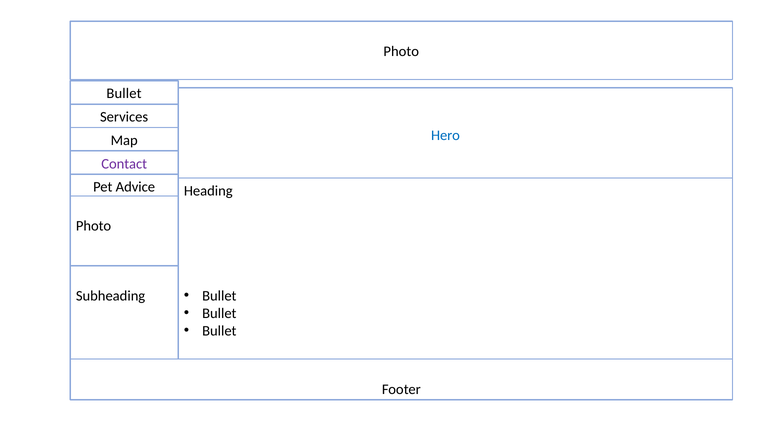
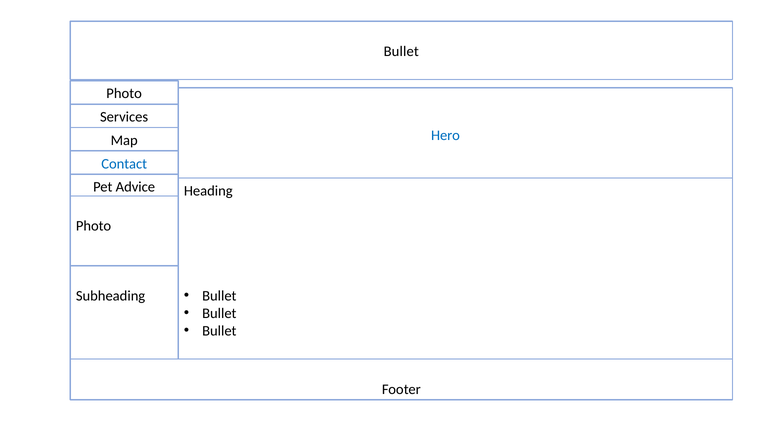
Photo: Photo -> Bullet (401, 51)
Bullet: Bullet -> Photo (124, 93)
Contact colour: purple -> blue (124, 164)
